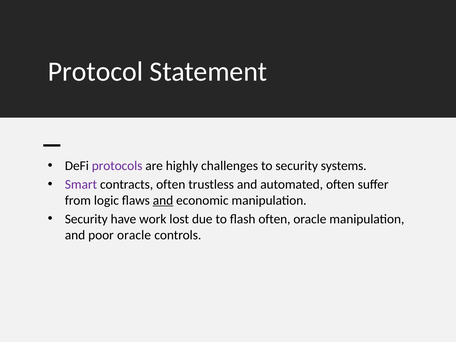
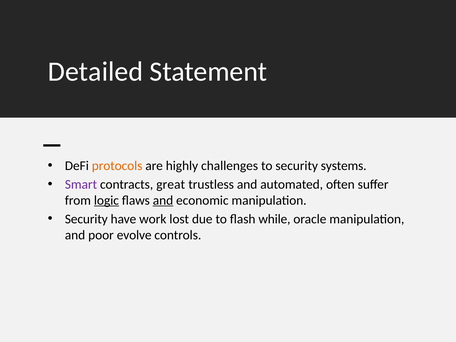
Protocol: Protocol -> Detailed (96, 72)
protocols colour: purple -> orange (117, 166)
contracts often: often -> great (171, 184)
logic underline: none -> present (106, 200)
flash often: often -> while (274, 219)
poor oracle: oracle -> evolve (134, 235)
